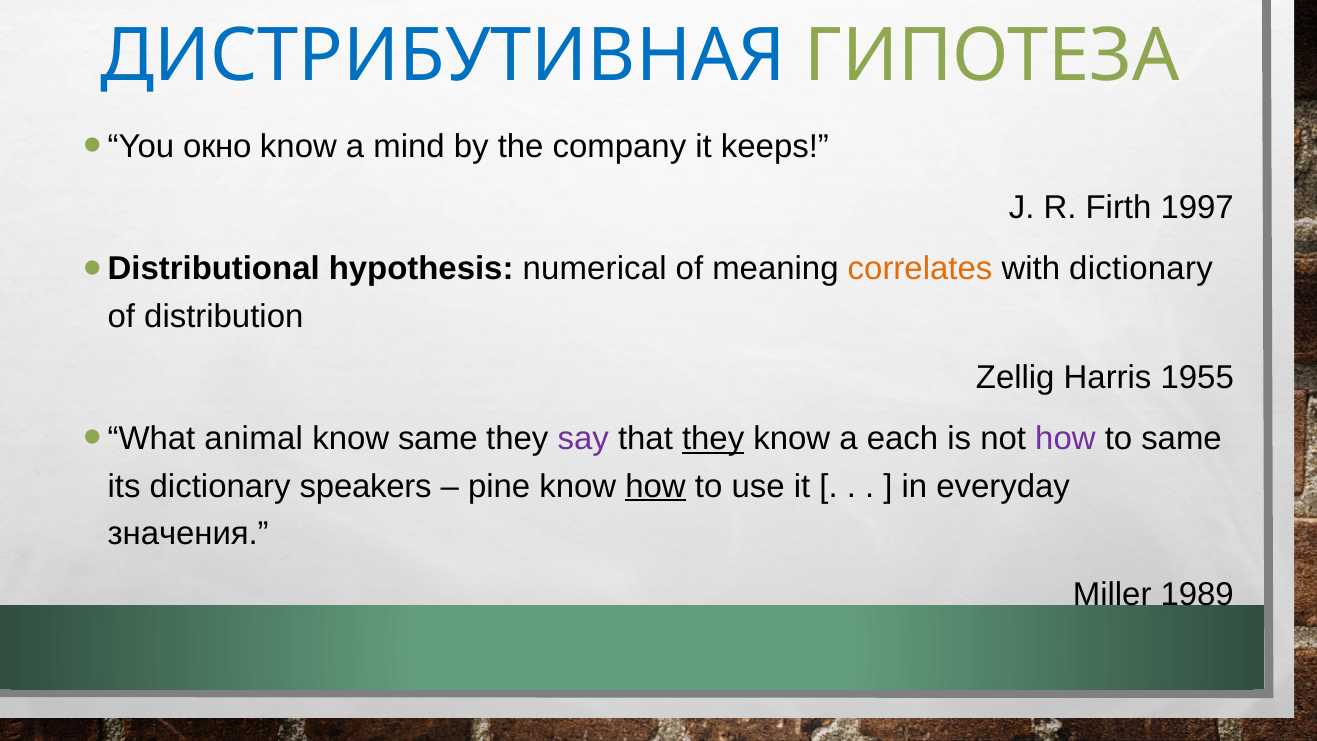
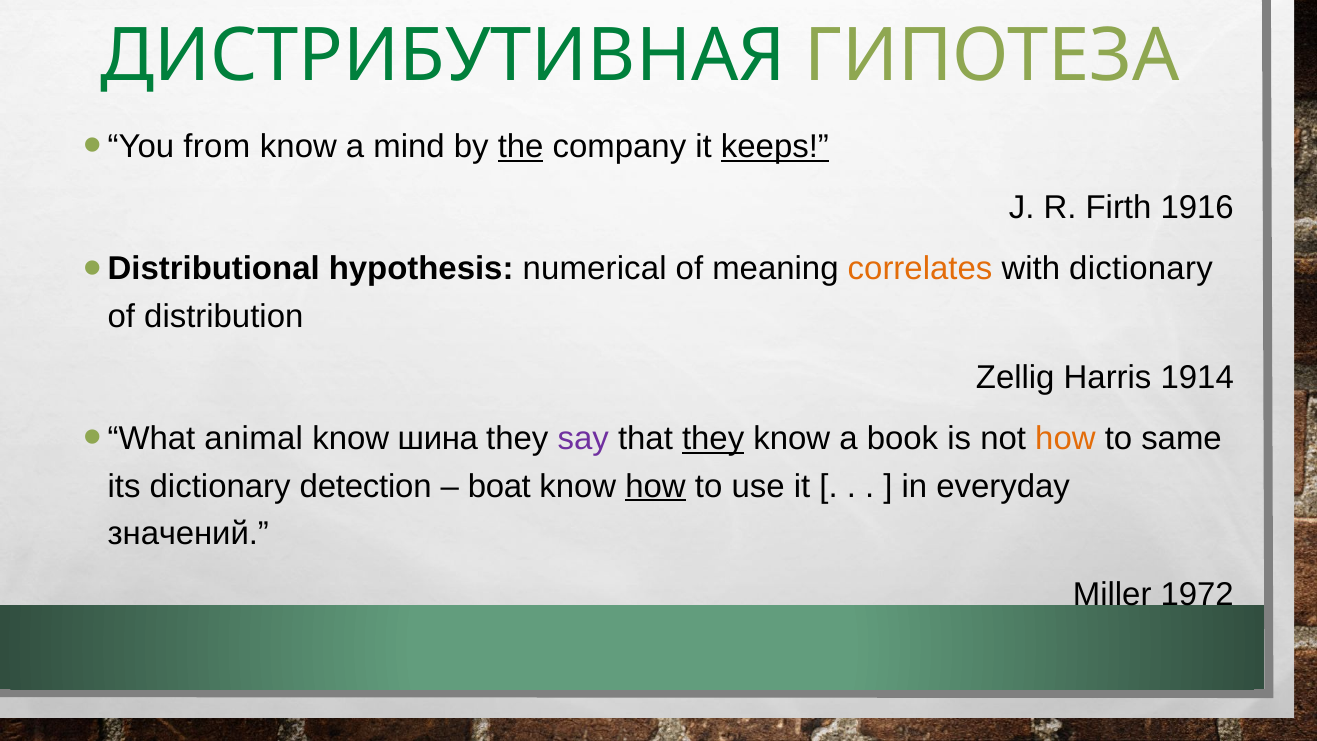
ДИСТРИБУТИВНАЯ colour: blue -> green (443, 56)
окно: окно -> from (217, 147)
the underline: none -> present (521, 147)
keeps underline: none -> present (775, 147)
1997: 1997 -> 1916 (1197, 208)
1955: 1955 -> 1914 (1197, 378)
know same: same -> шина (438, 439)
each: each -> book (903, 439)
how colour: purple -> orange (1065, 439)
speakers: speakers -> detection (366, 486)
pine: pine -> boat (499, 486)
значения: значения -> значений (188, 533)
1989: 1989 -> 1972 (1197, 595)
